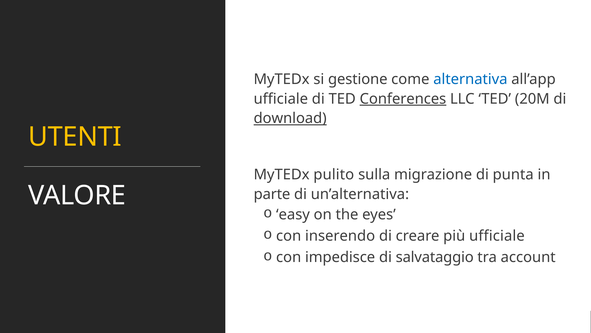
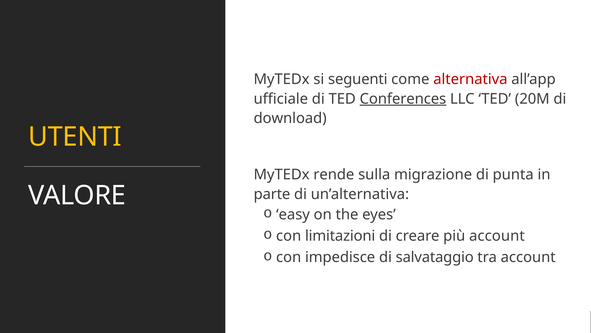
gestione: gestione -> seguenti (358, 79)
alternativa colour: blue -> red (470, 79)
download underline: present -> none (290, 118)
pulito: pulito -> rende (334, 174)
inserendo: inserendo -> limitazioni (340, 236)
più ufficiale: ufficiale -> account (497, 236)
